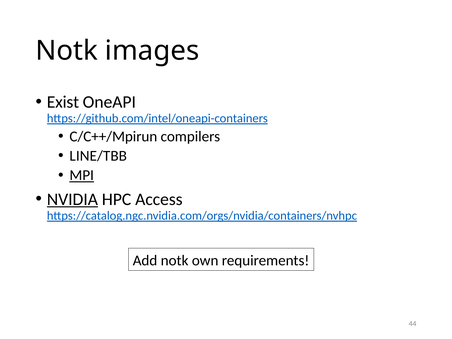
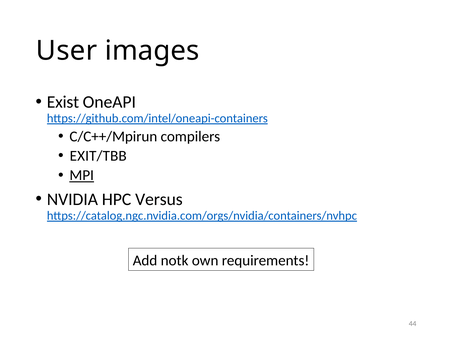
Notk: Notk -> User (67, 51)
LINE/TBB: LINE/TBB -> EXIT/TBB (98, 156)
NVIDIA underline: present -> none (72, 199)
Access: Access -> Versus (159, 199)
